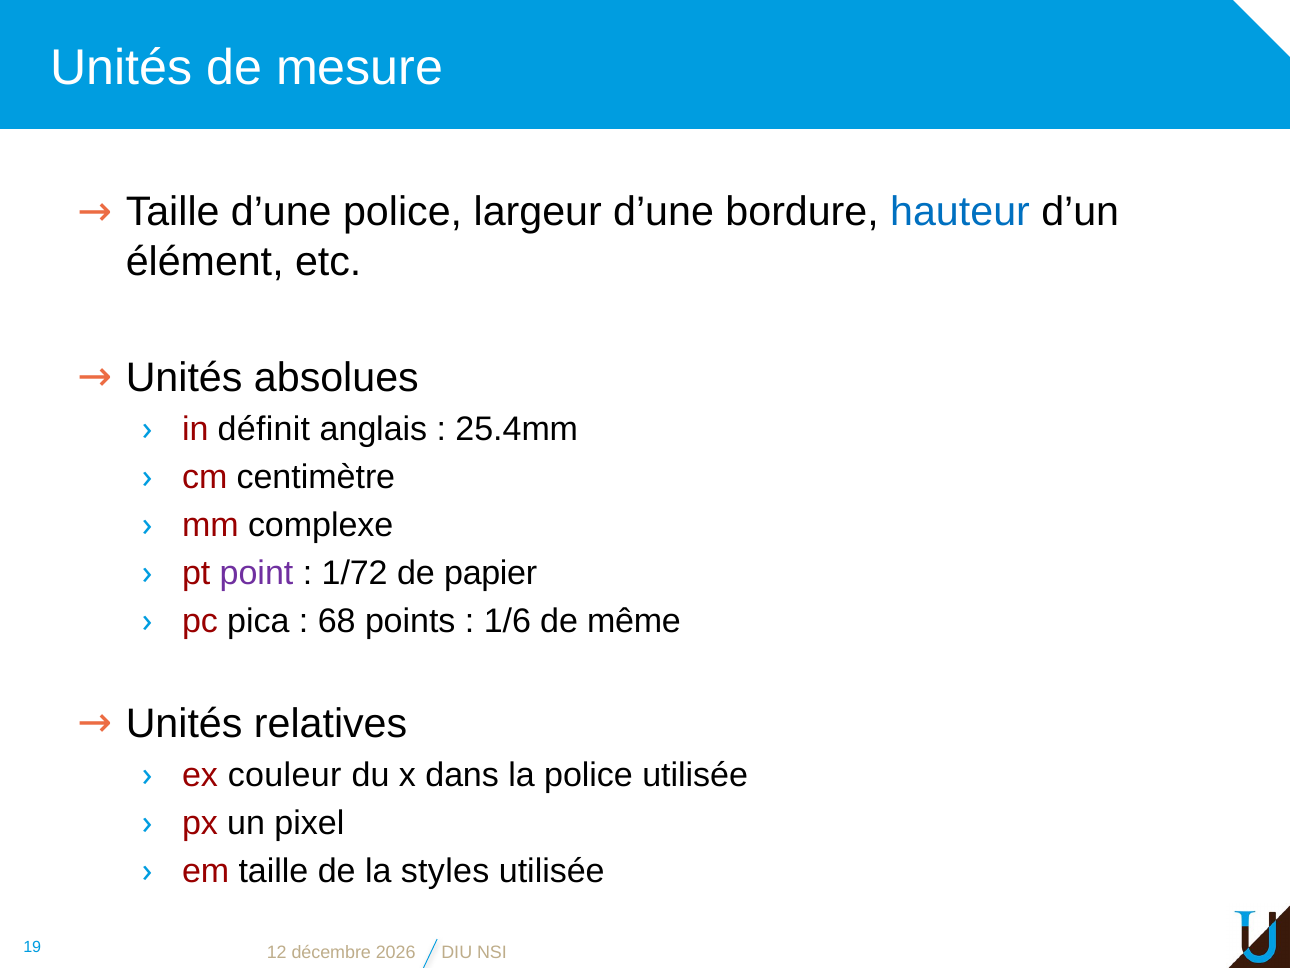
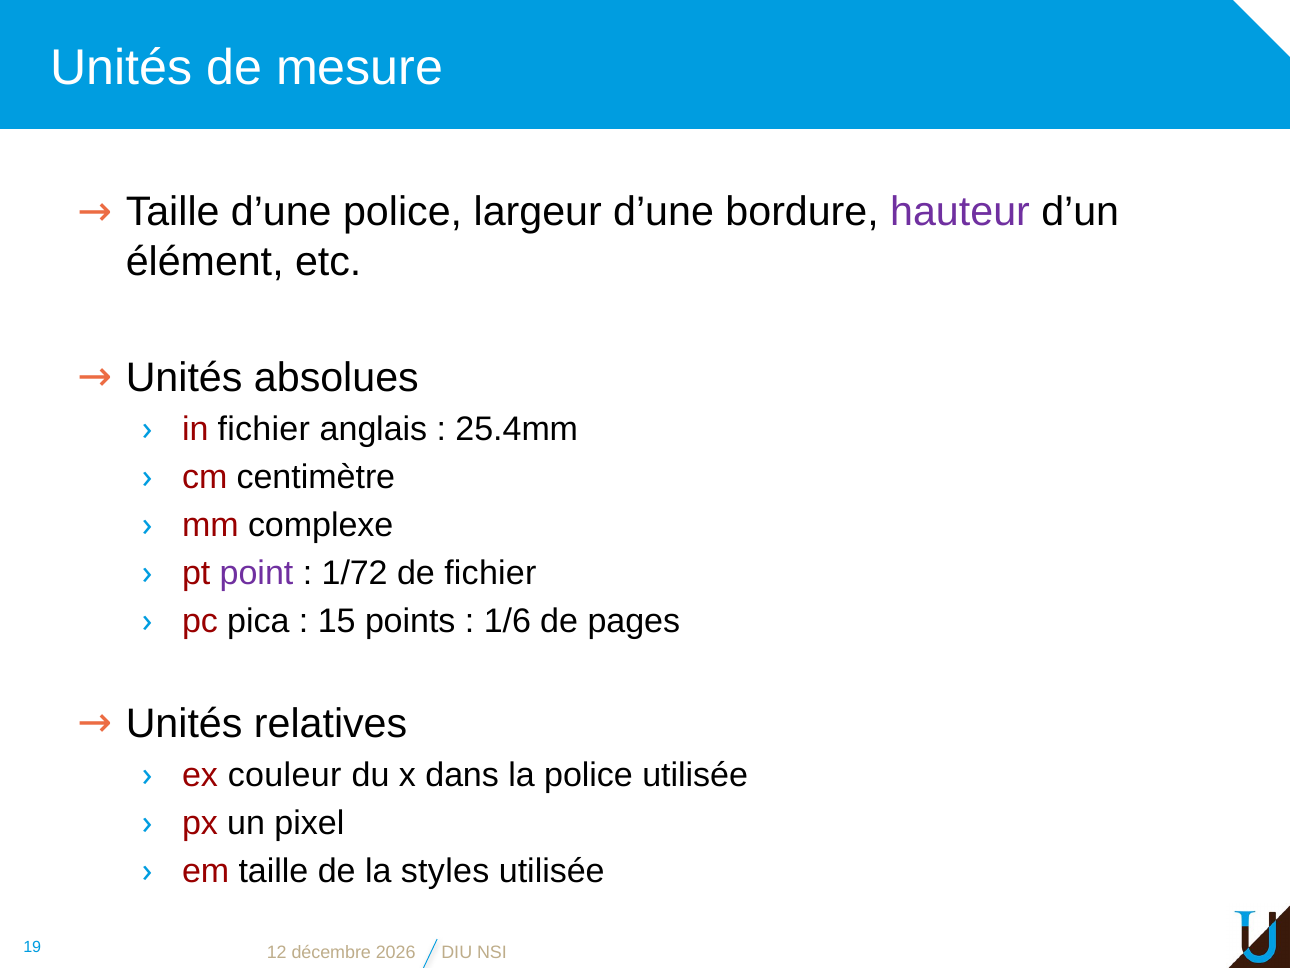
hauteur colour: blue -> purple (960, 212)
in définit: définit -> fichier (264, 429)
de papier: papier -> fichier (490, 573)
68: 68 -> 15 (337, 621)
même: même -> pages (634, 621)
